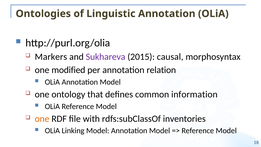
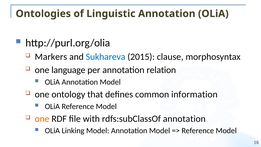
Sukhareva colour: purple -> blue (106, 57)
causal: causal -> clause (170, 57)
modified: modified -> language (68, 70)
rdfs:subClassOf inventories: inventories -> annotation (184, 119)
